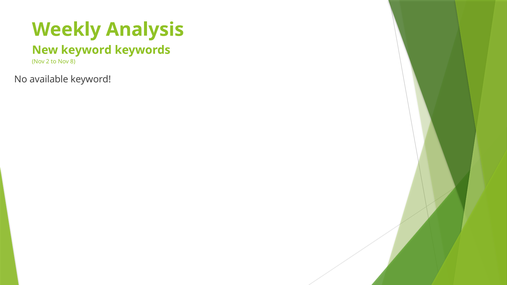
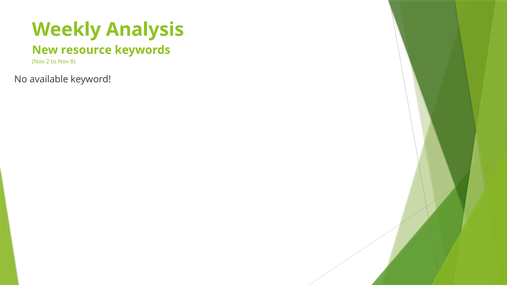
New keyword: keyword -> resource (86, 50)
